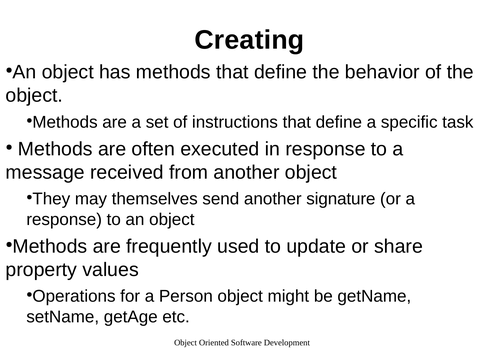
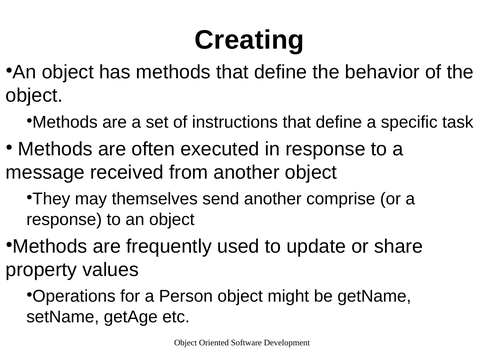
signature: signature -> comprise (341, 199)
